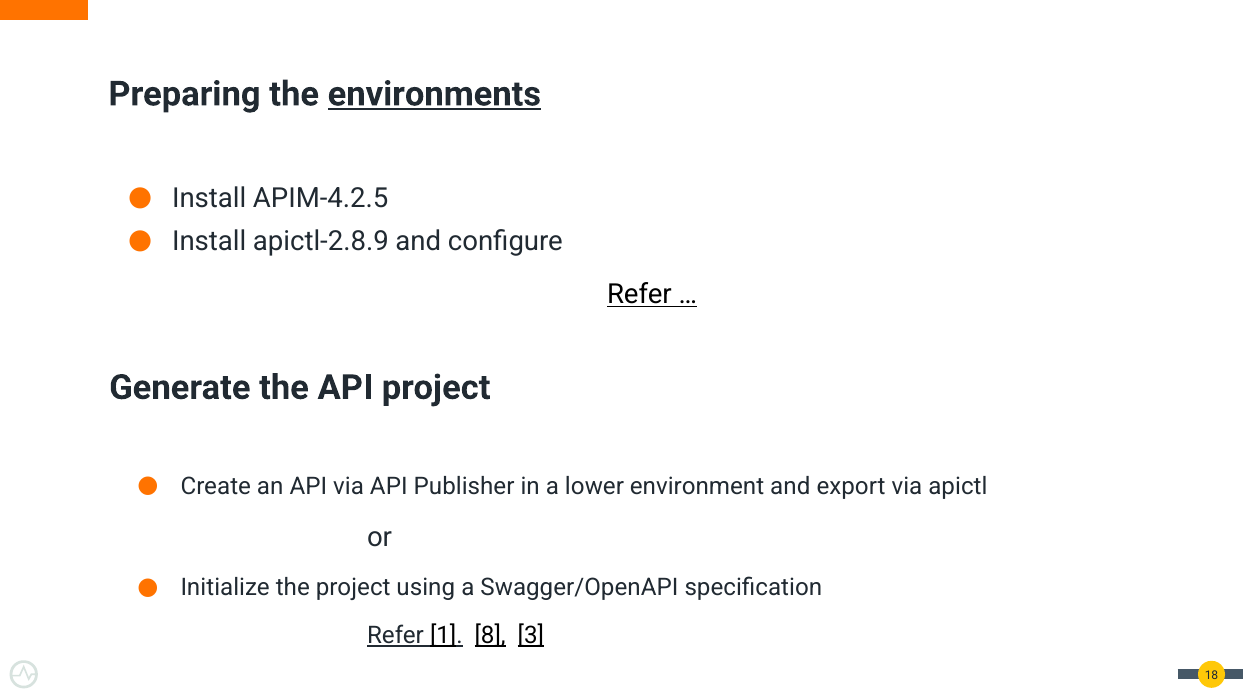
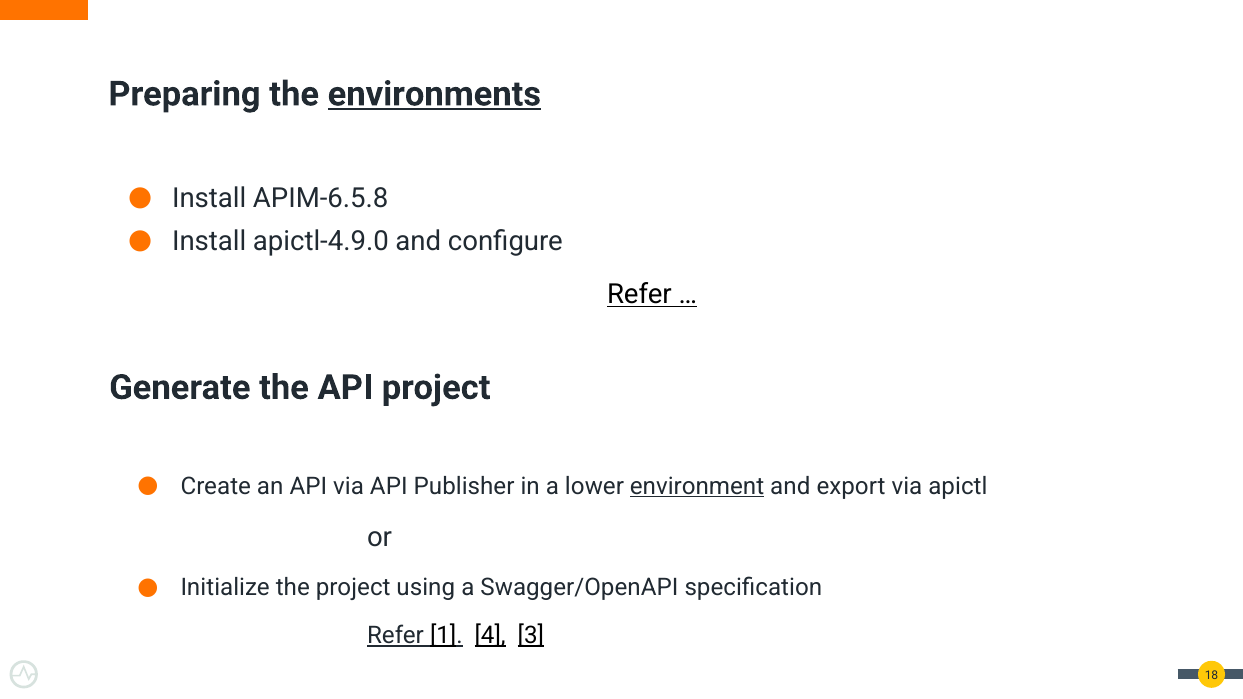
APIM-4.2.5: APIM-4.2.5 -> APIM-6.5.8 (321, 198)
apictl-2.8.9: apictl-2.8.9 -> apictl-4.9.0 (321, 241)
environment underline: none -> present (697, 486)
8: 8 -> 4 (490, 636)
